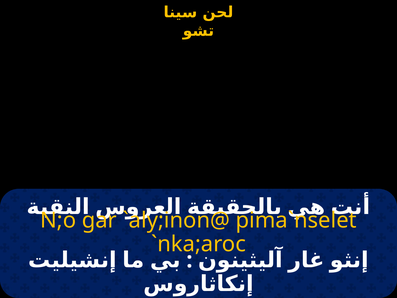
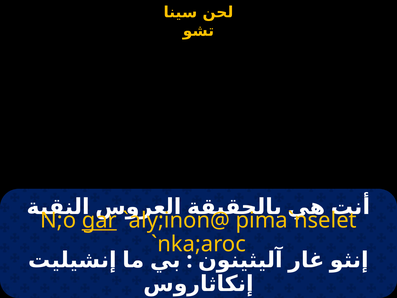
gar underline: none -> present (99, 220)
